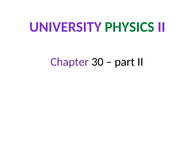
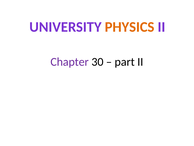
PHYSICS colour: green -> orange (130, 27)
